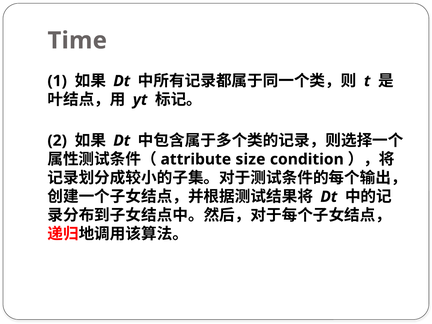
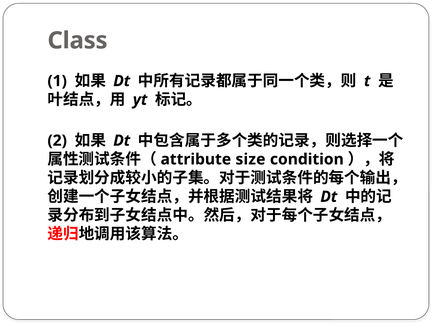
Time: Time -> Class (77, 41)
